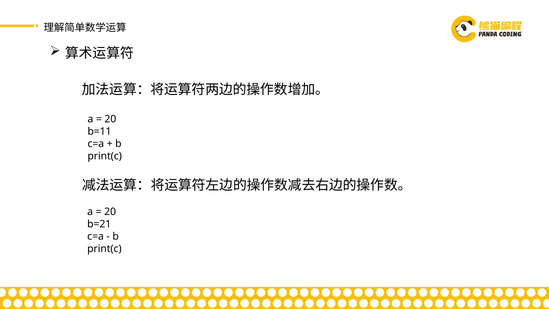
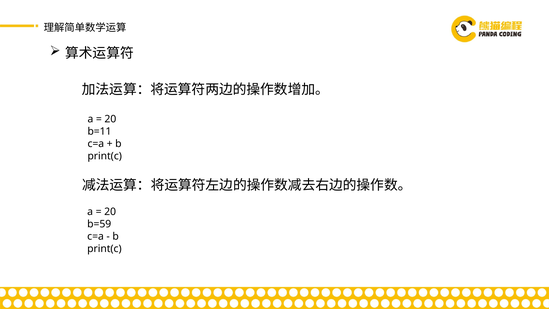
b=21: b=21 -> b=59 (99, 224)
